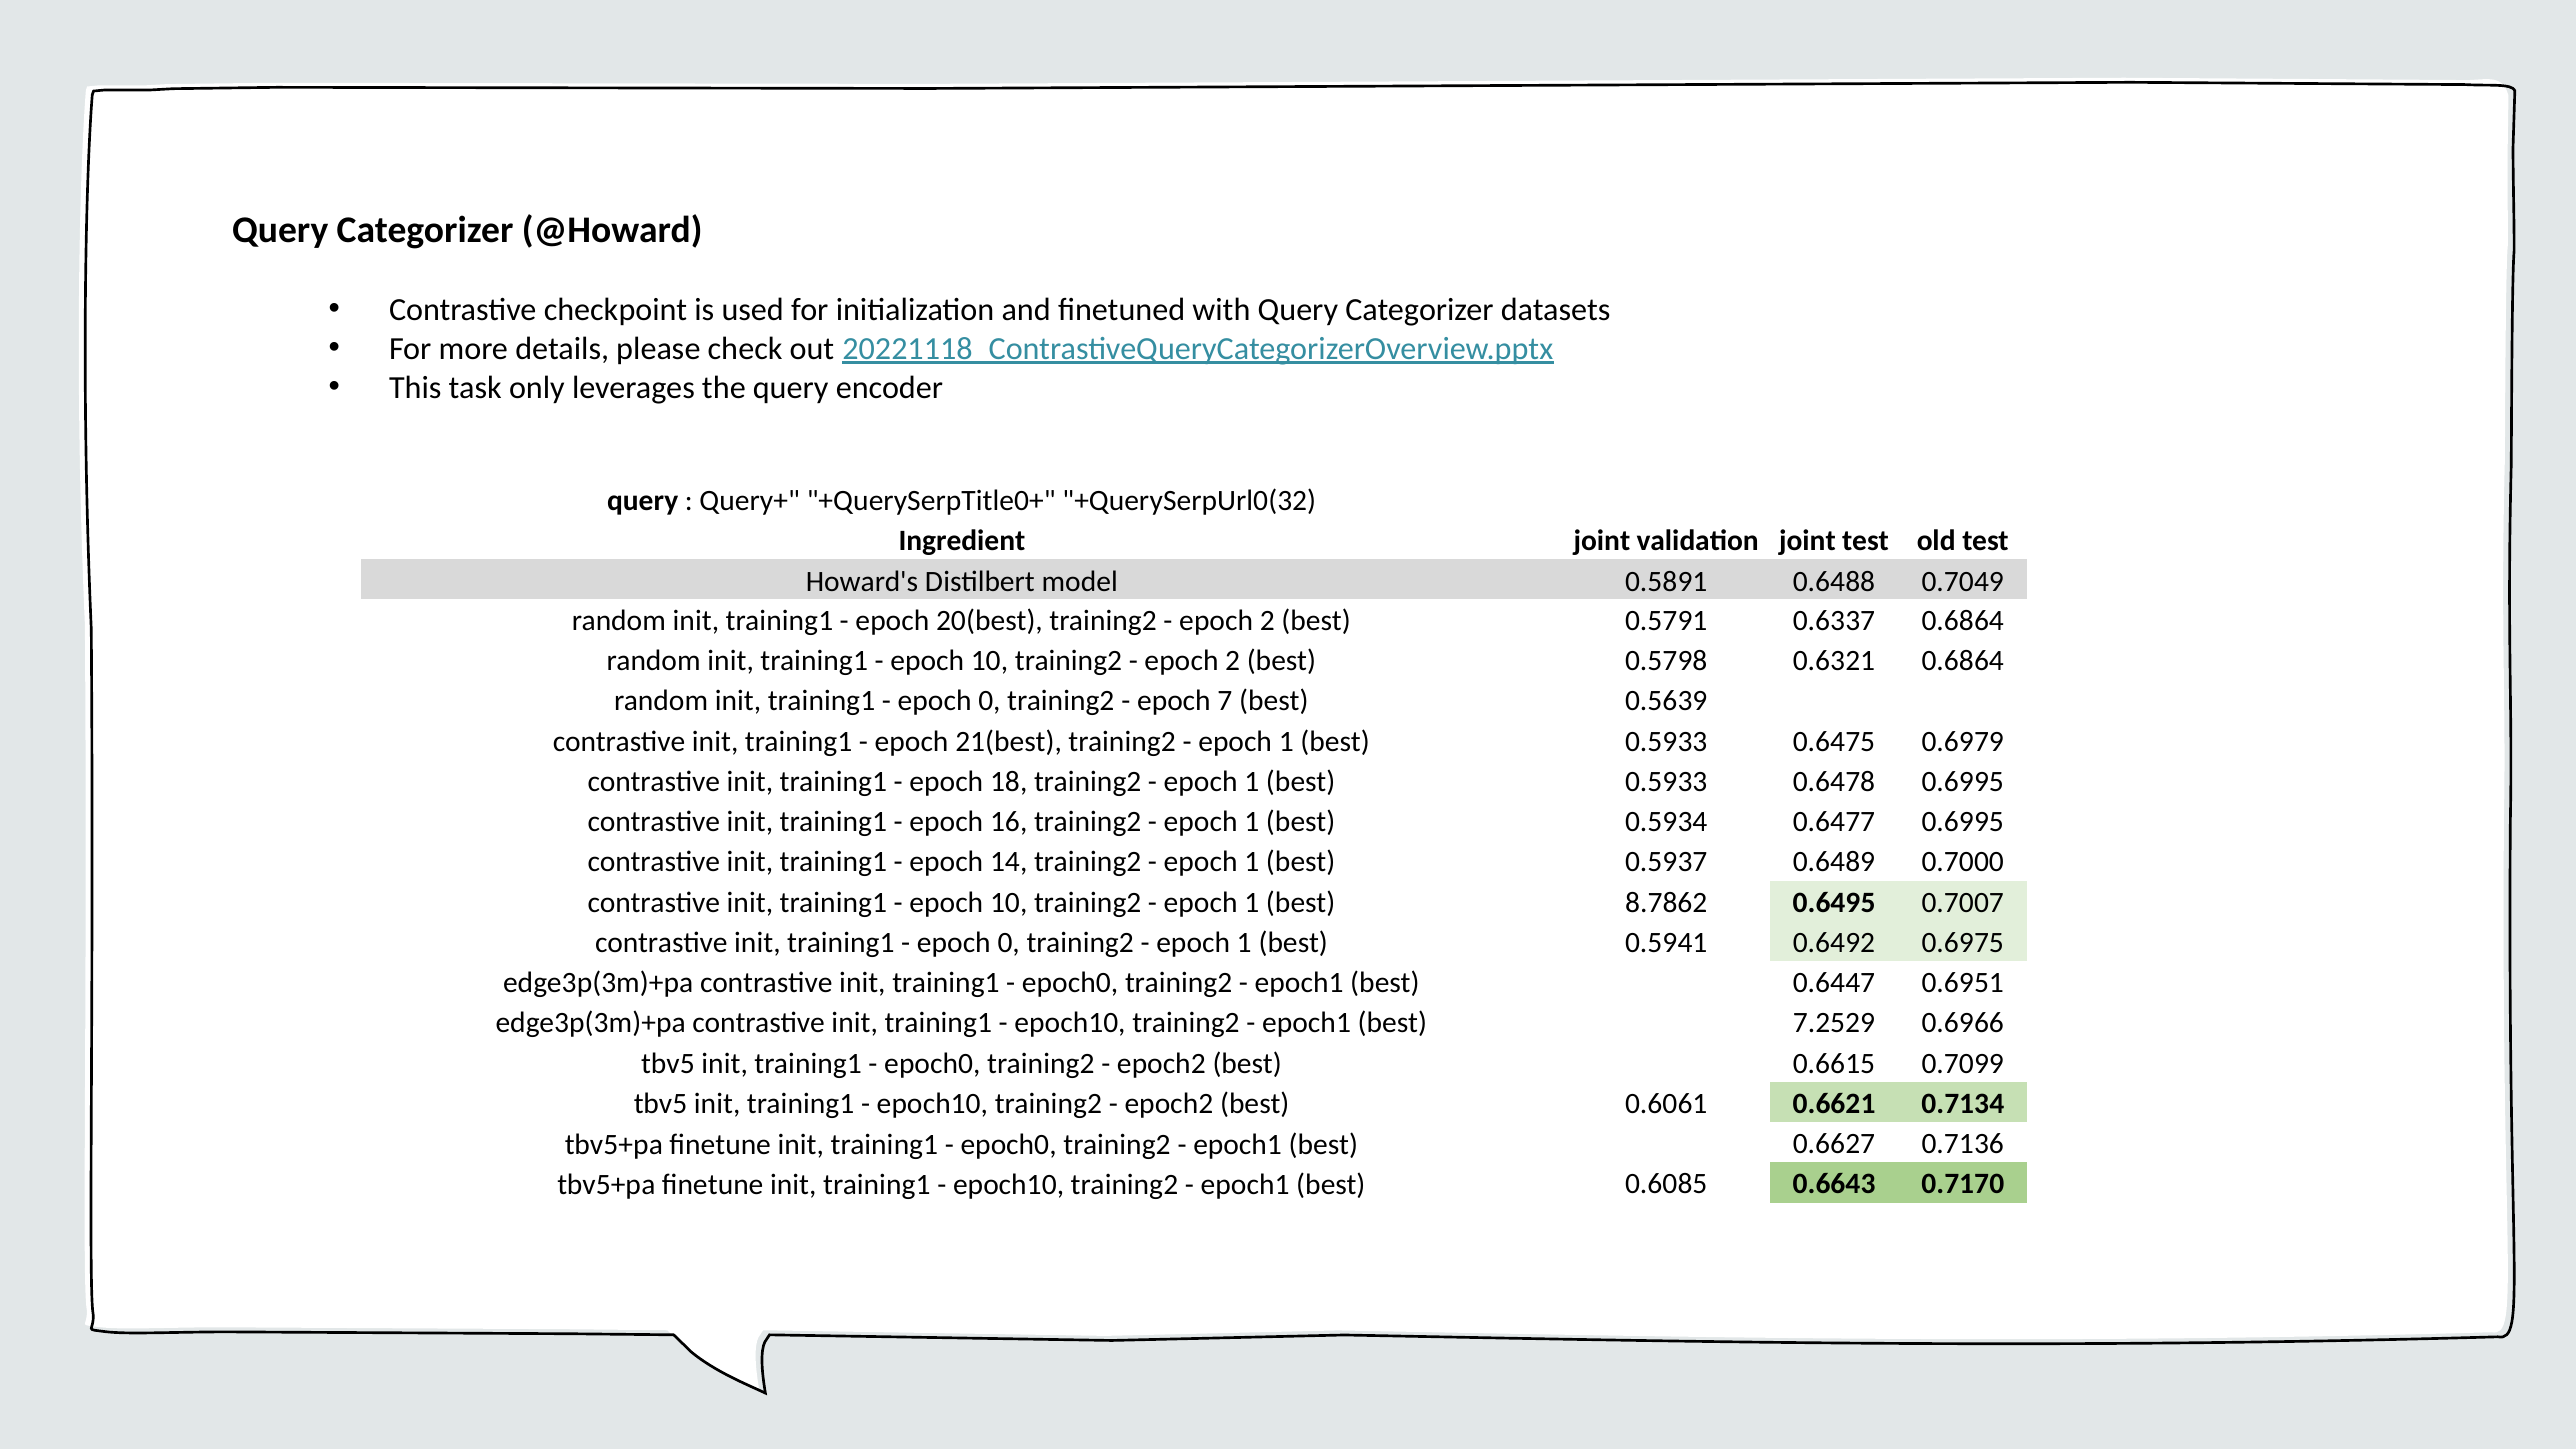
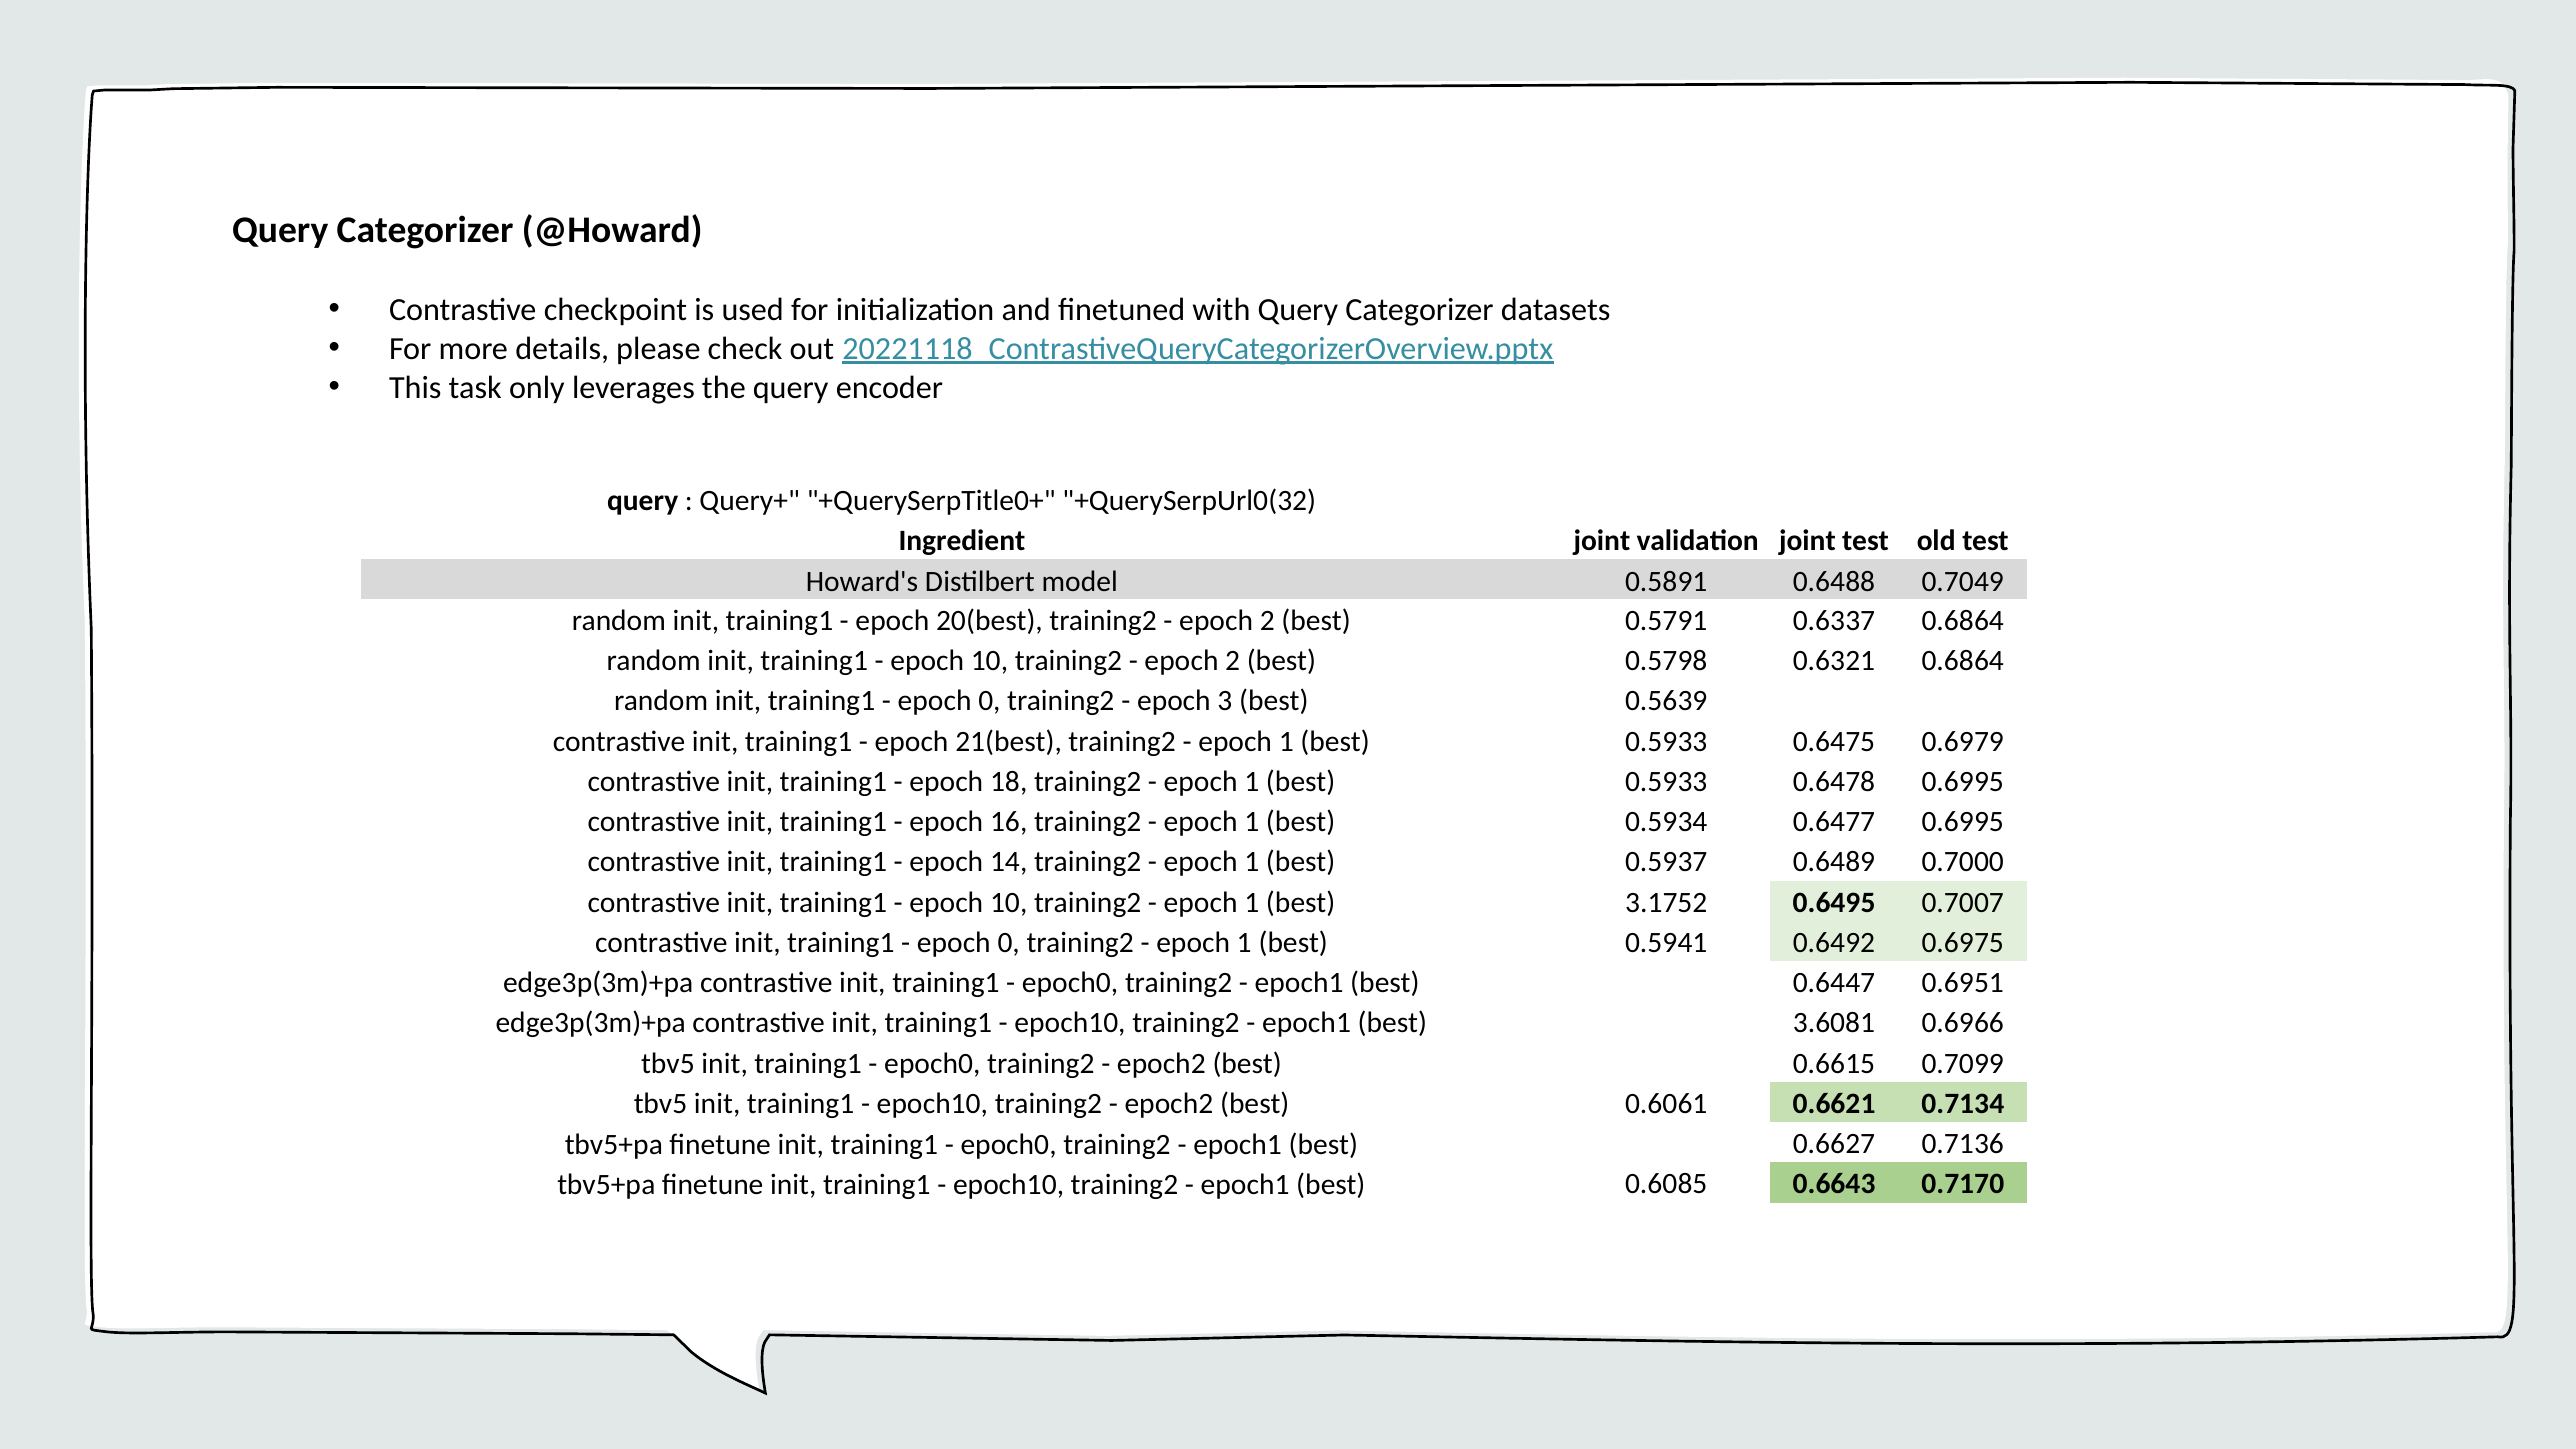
7: 7 -> 3 (1225, 701)
8.7862: 8.7862 -> 3.1752 (1666, 902)
7.2529: 7.2529 -> 3.6081 (1834, 1023)
